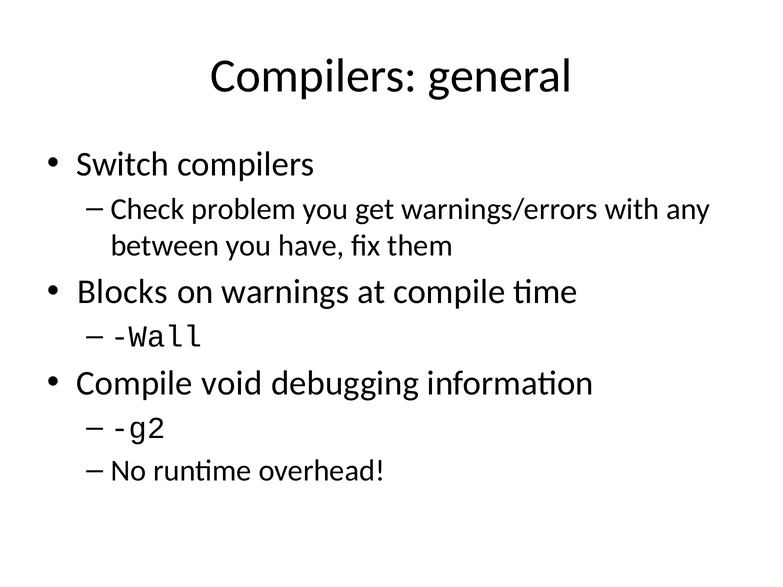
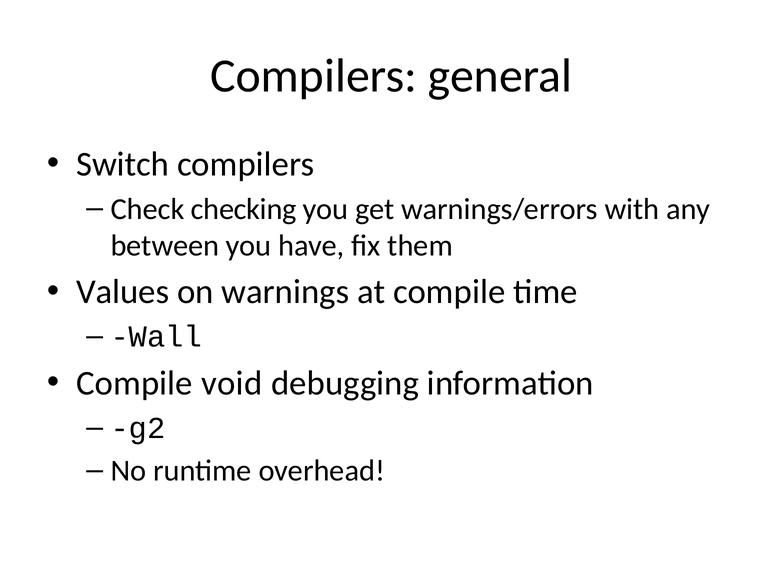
problem: problem -> checking (244, 209)
Blocks: Blocks -> Values (123, 292)
